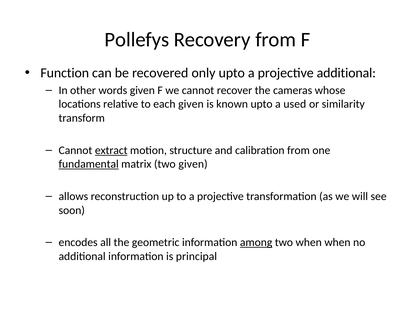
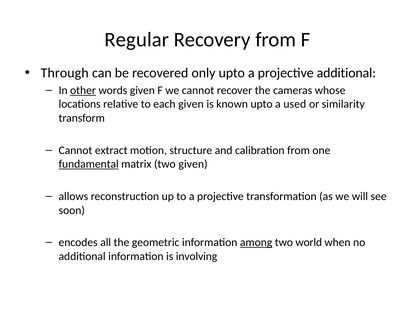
Pollefys: Pollefys -> Regular (137, 40)
Function: Function -> Through (65, 73)
other underline: none -> present (83, 90)
extract underline: present -> none (111, 150)
two when: when -> world (309, 243)
principal: principal -> involving (197, 257)
